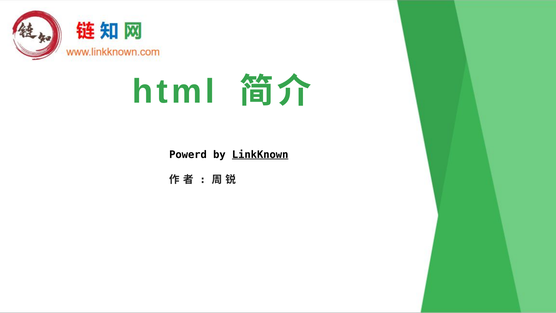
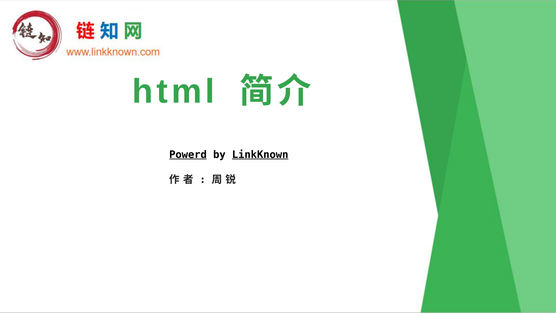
Powerd underline: none -> present (188, 154)
